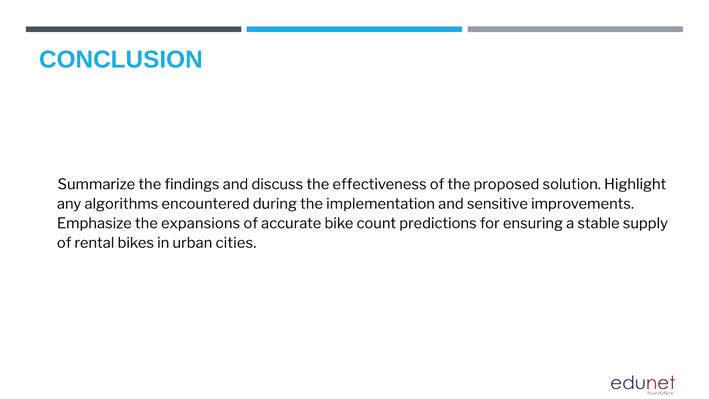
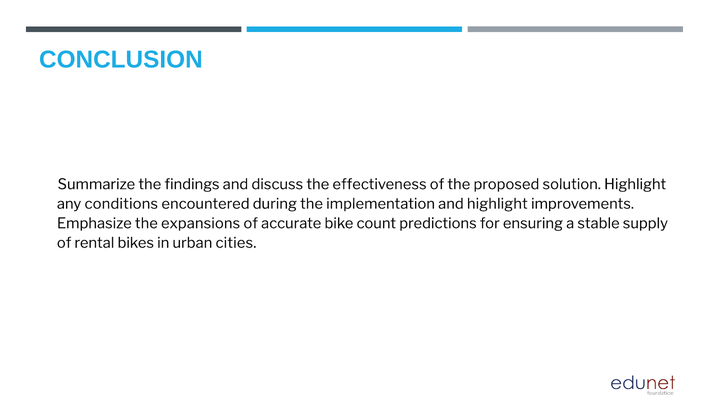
algorithms: algorithms -> conditions (121, 204)
and sensitive: sensitive -> highlight (497, 204)
